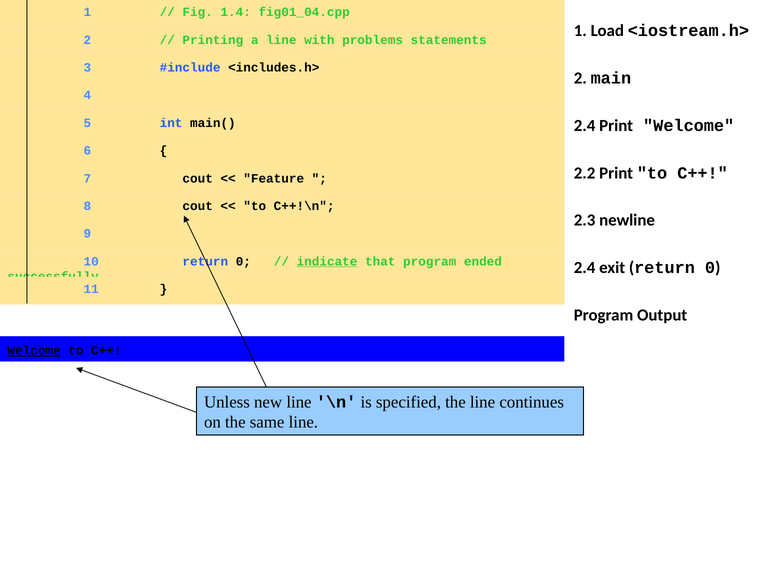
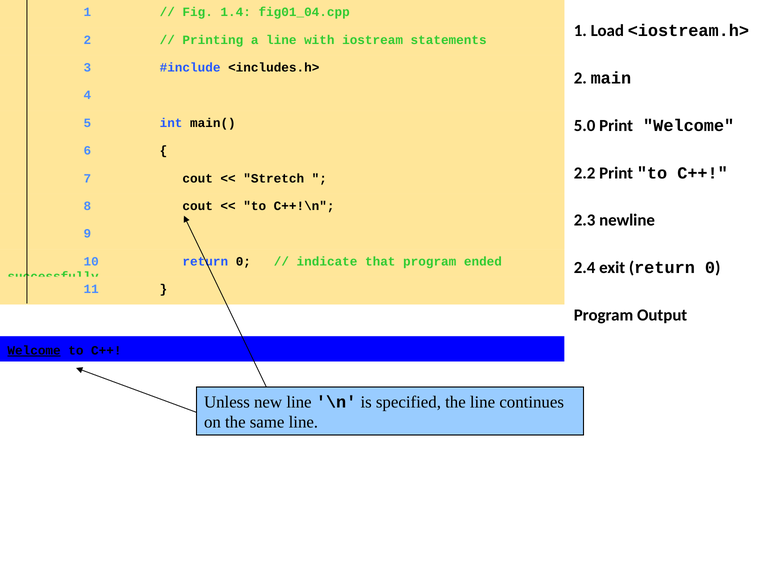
problems: problems -> iostream (373, 40)
2.4: 2.4 -> 5.0 (585, 126)
Feature: Feature -> Stretch (274, 178)
indicate underline: present -> none (327, 261)
